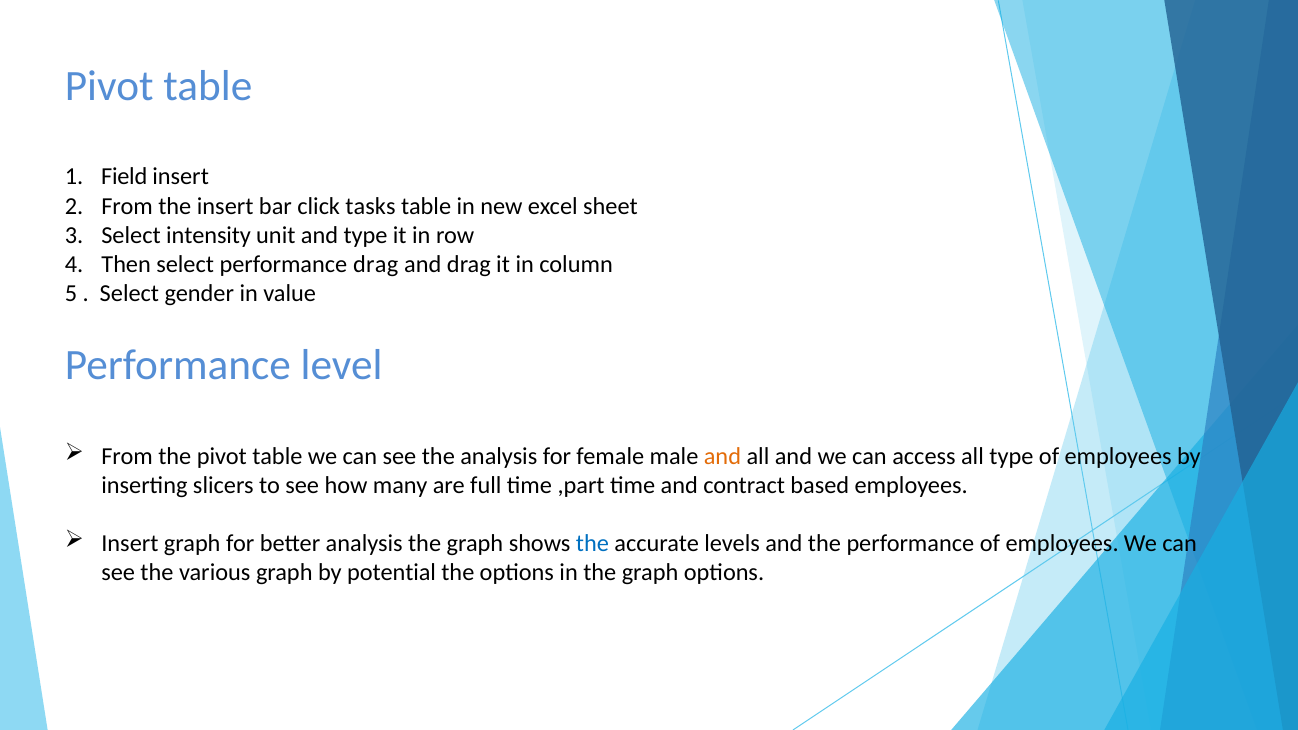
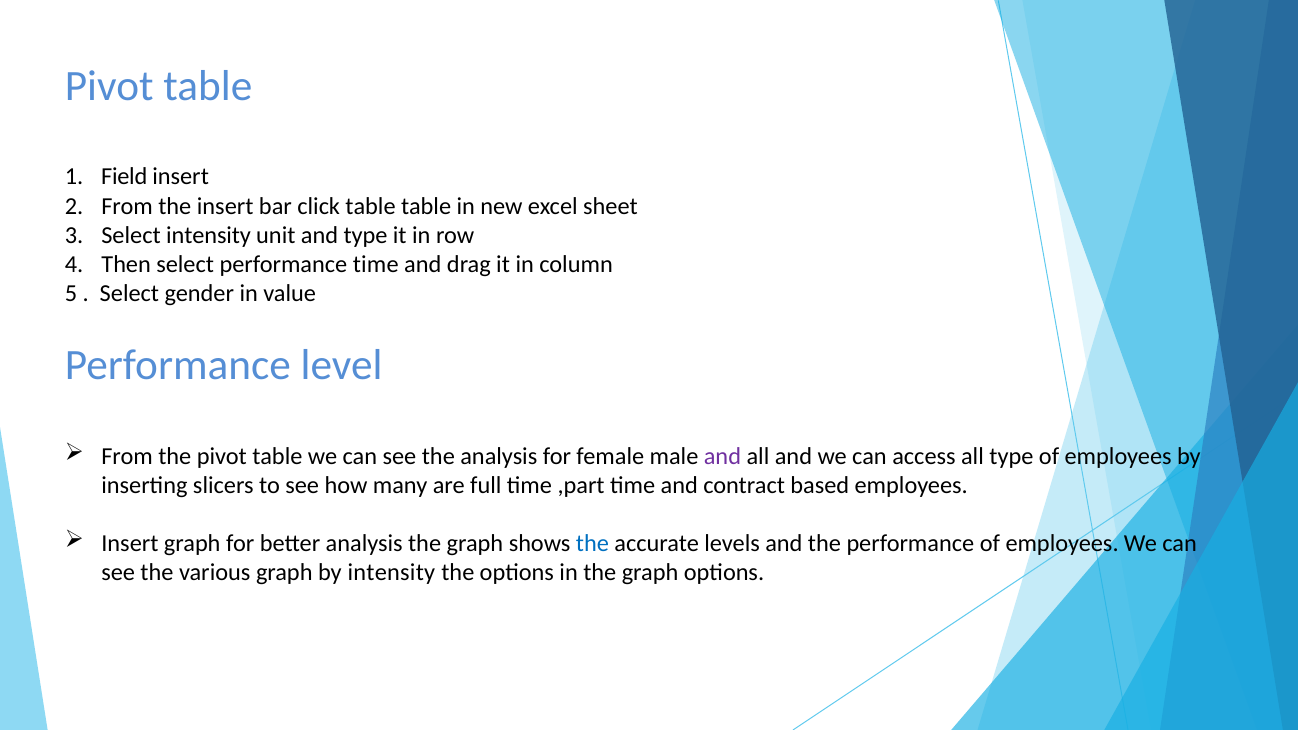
click tasks: tasks -> table (371, 206)
performance drag: drag -> time (376, 265)
and colour: orange -> purple (722, 456)
by potential: potential -> intensity (391, 573)
